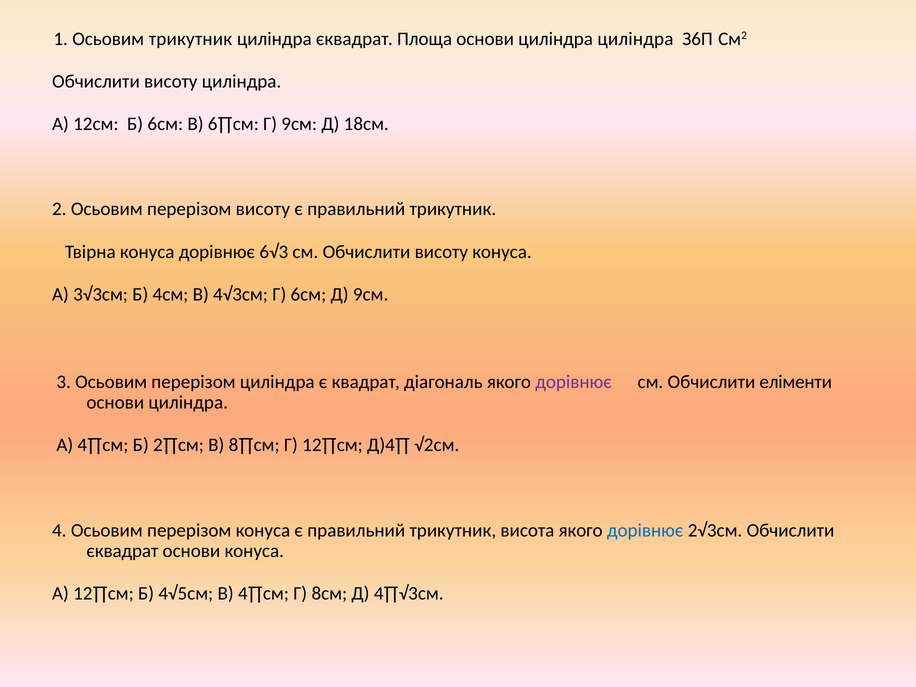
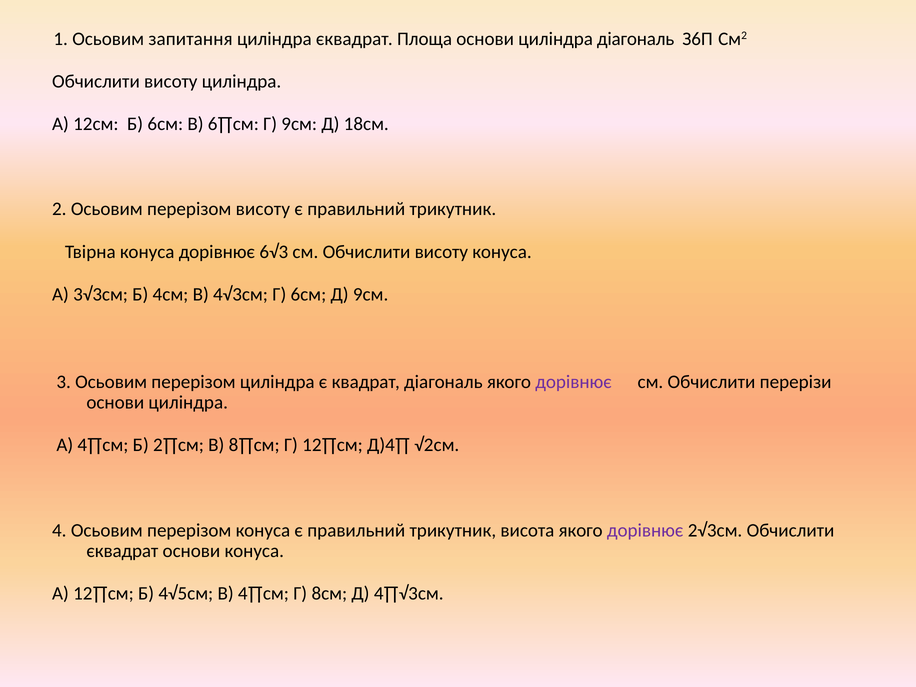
Осьовим трикутник: трикутник -> запитання (191, 39)
циліндра цилiндра: цилiндра -> діагональ (636, 39)
елiменти: елiменти -> перерізи (796, 382)
дорівнює colour: blue -> purple (645, 530)
